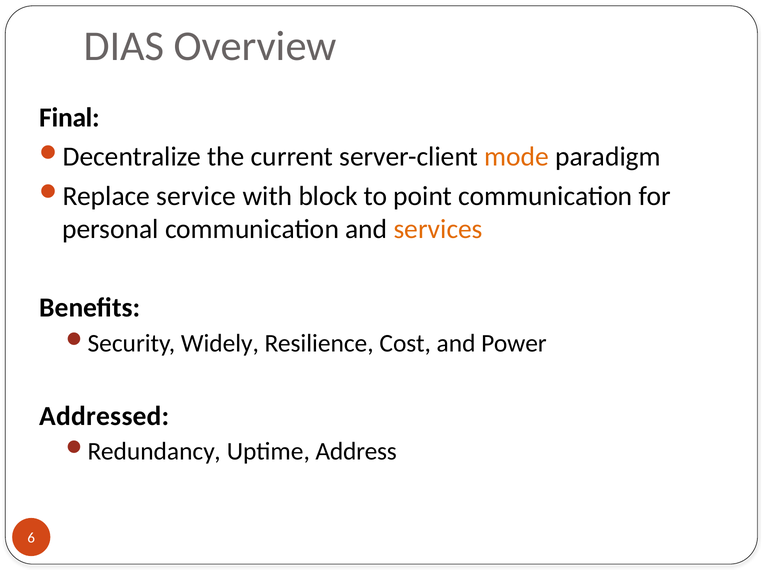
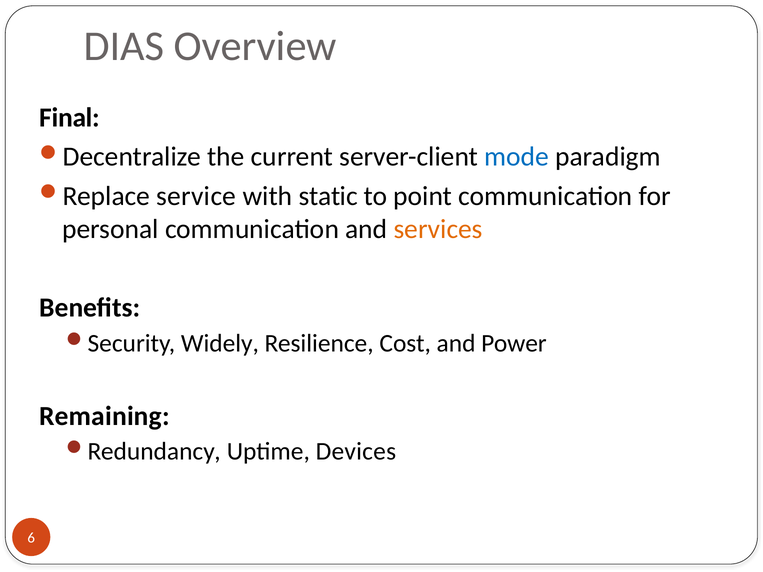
mode colour: orange -> blue (517, 157)
block: block -> static (328, 196)
Addressed: Addressed -> Remaining (104, 416)
Address: Address -> Devices (356, 452)
